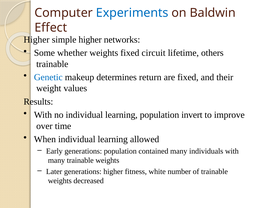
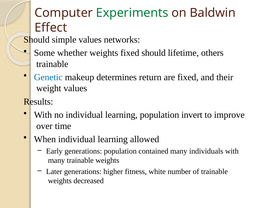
Experiments colour: blue -> green (132, 13)
Higher: Higher -> Should (37, 40)
simple higher: higher -> values (90, 40)
fixed circuit: circuit -> should (154, 53)
